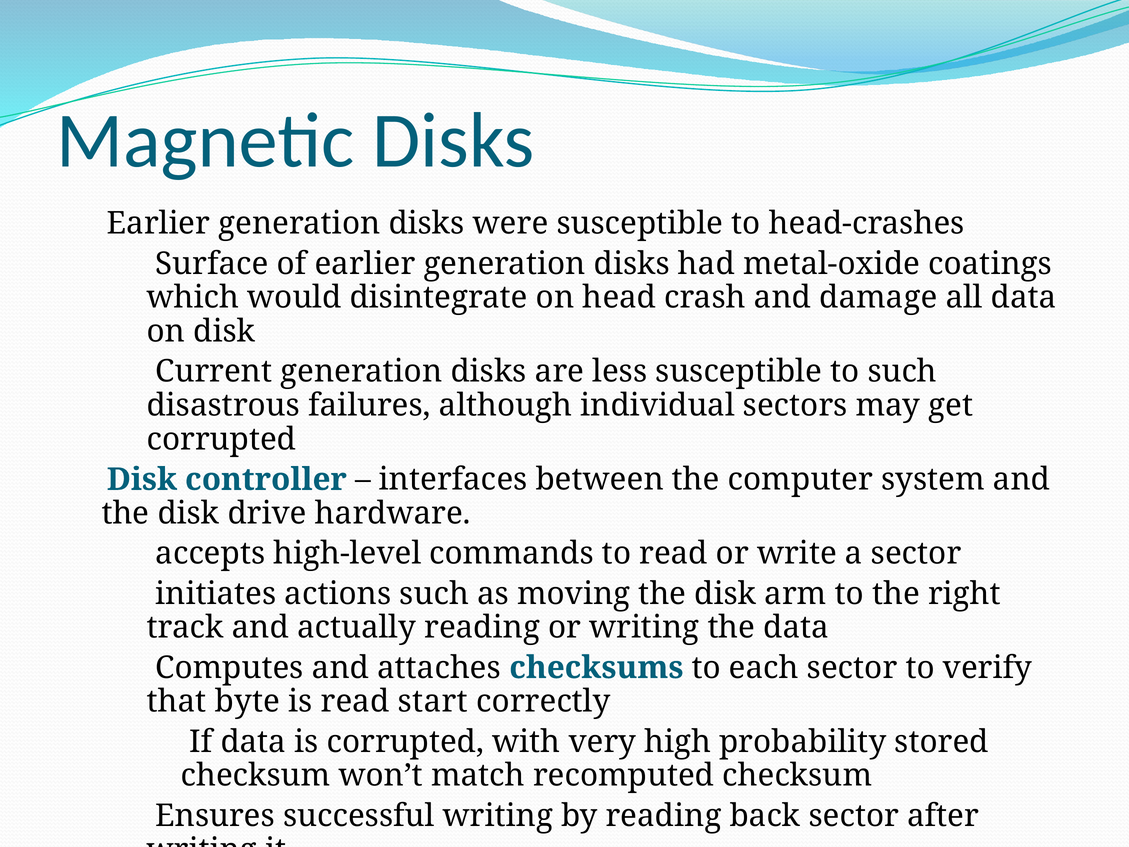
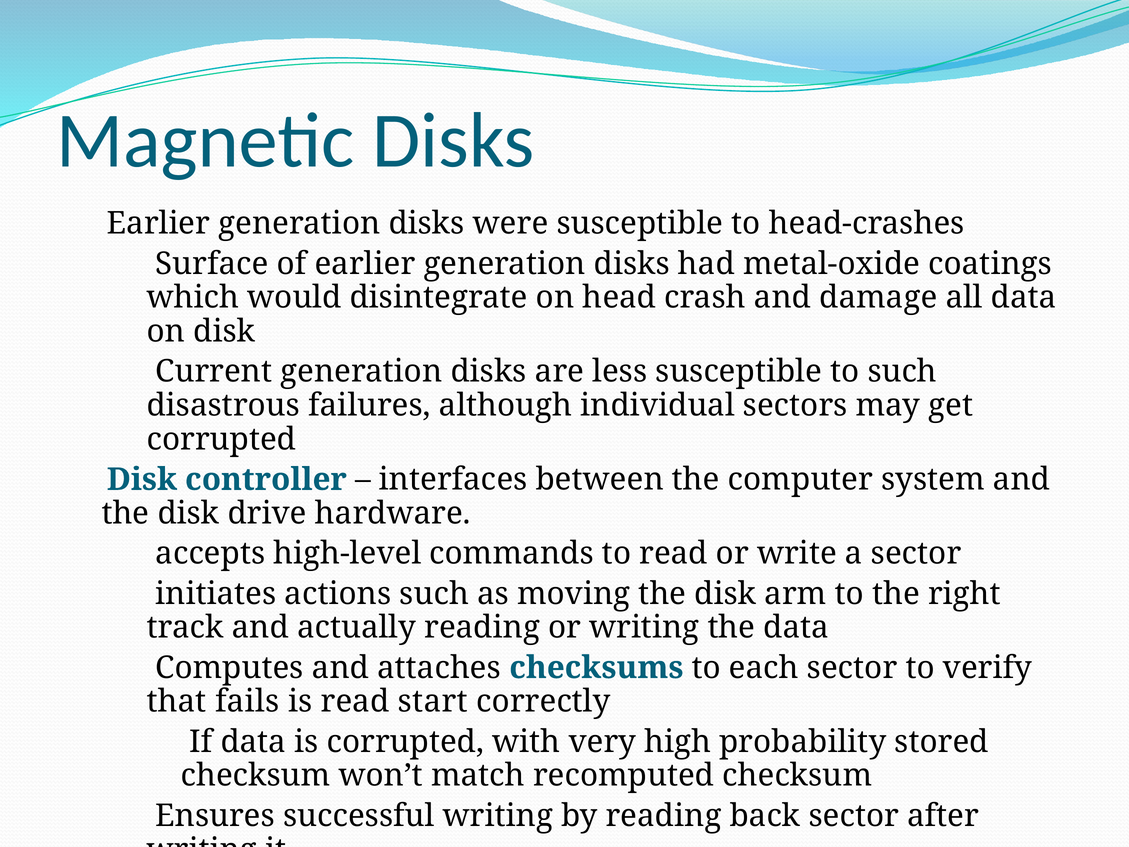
byte: byte -> fails (247, 701)
